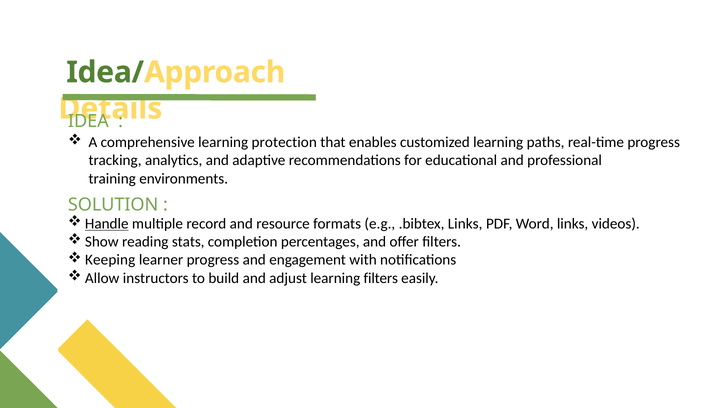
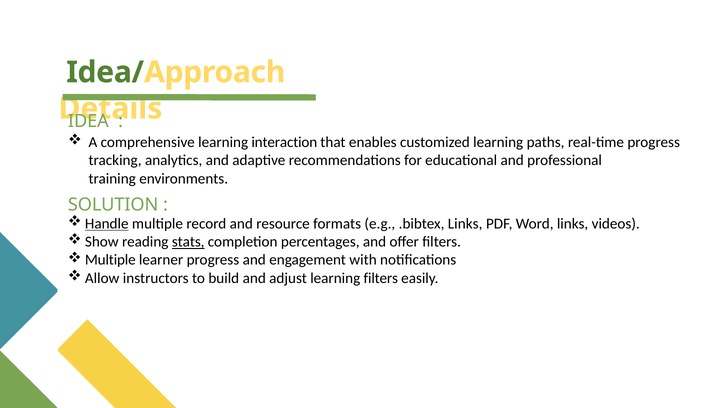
protection: protection -> interaction (284, 142)
stats underline: none -> present (188, 242)
Keeping: Keeping -> Multiple (110, 260)
